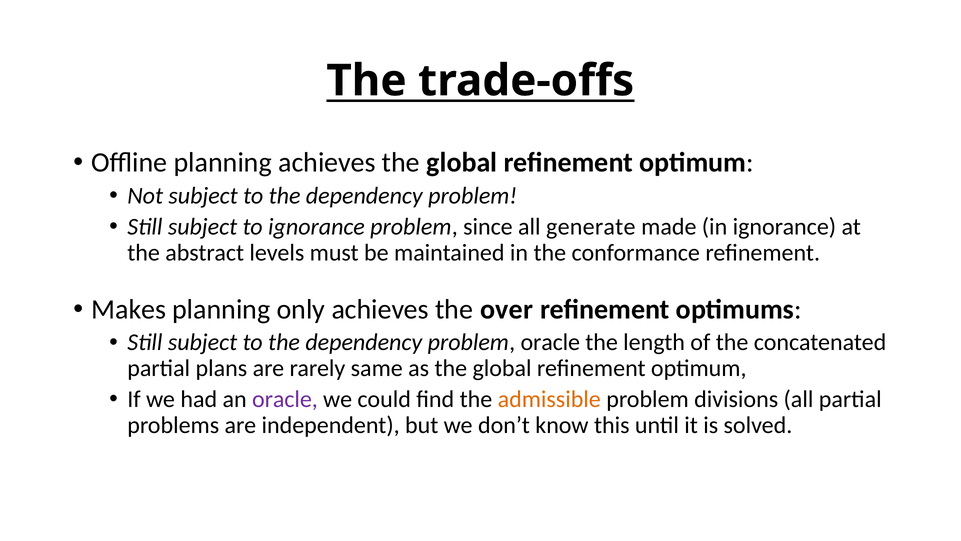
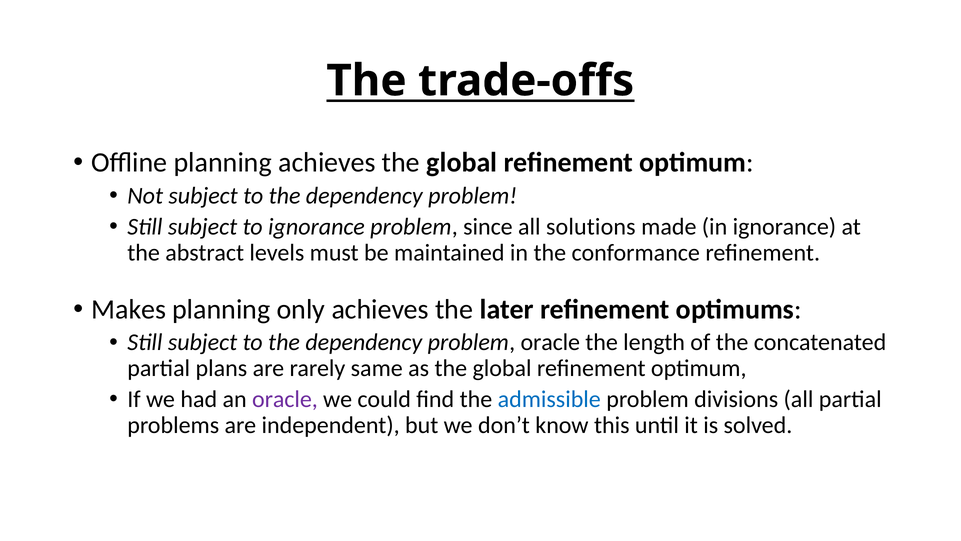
generate: generate -> solutions (591, 226)
over: over -> later (507, 309)
admissible colour: orange -> blue (549, 399)
